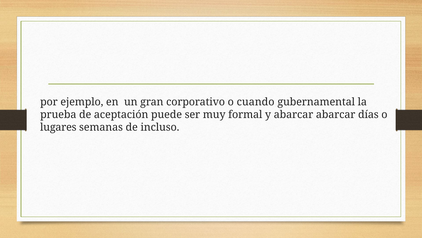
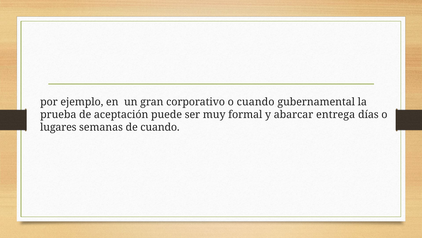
abarcar abarcar: abarcar -> entrega (336, 114)
de incluso: incluso -> cuando (160, 127)
